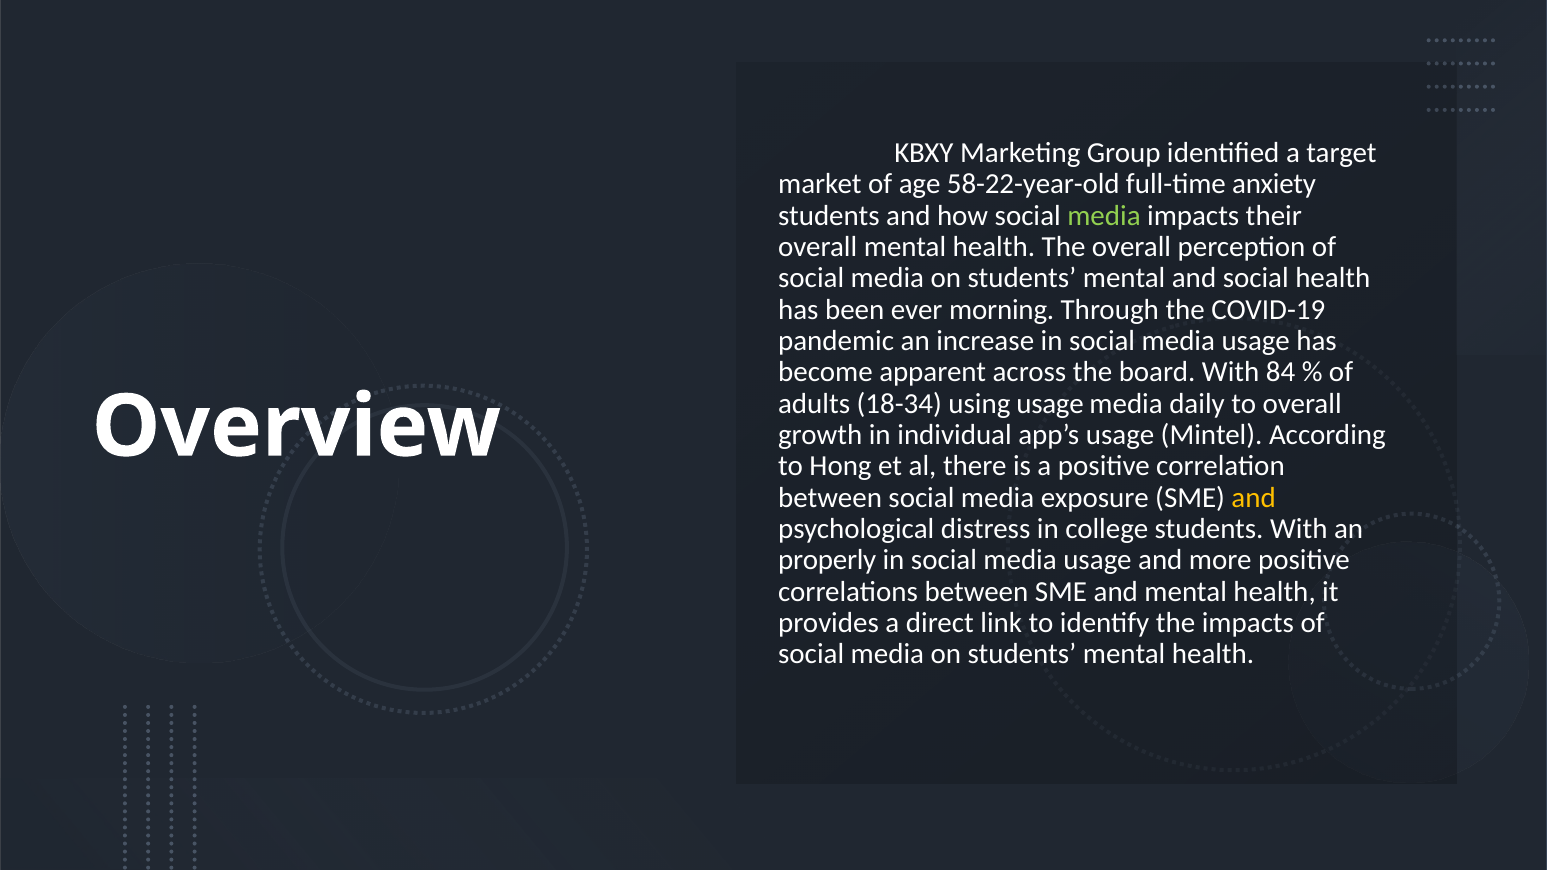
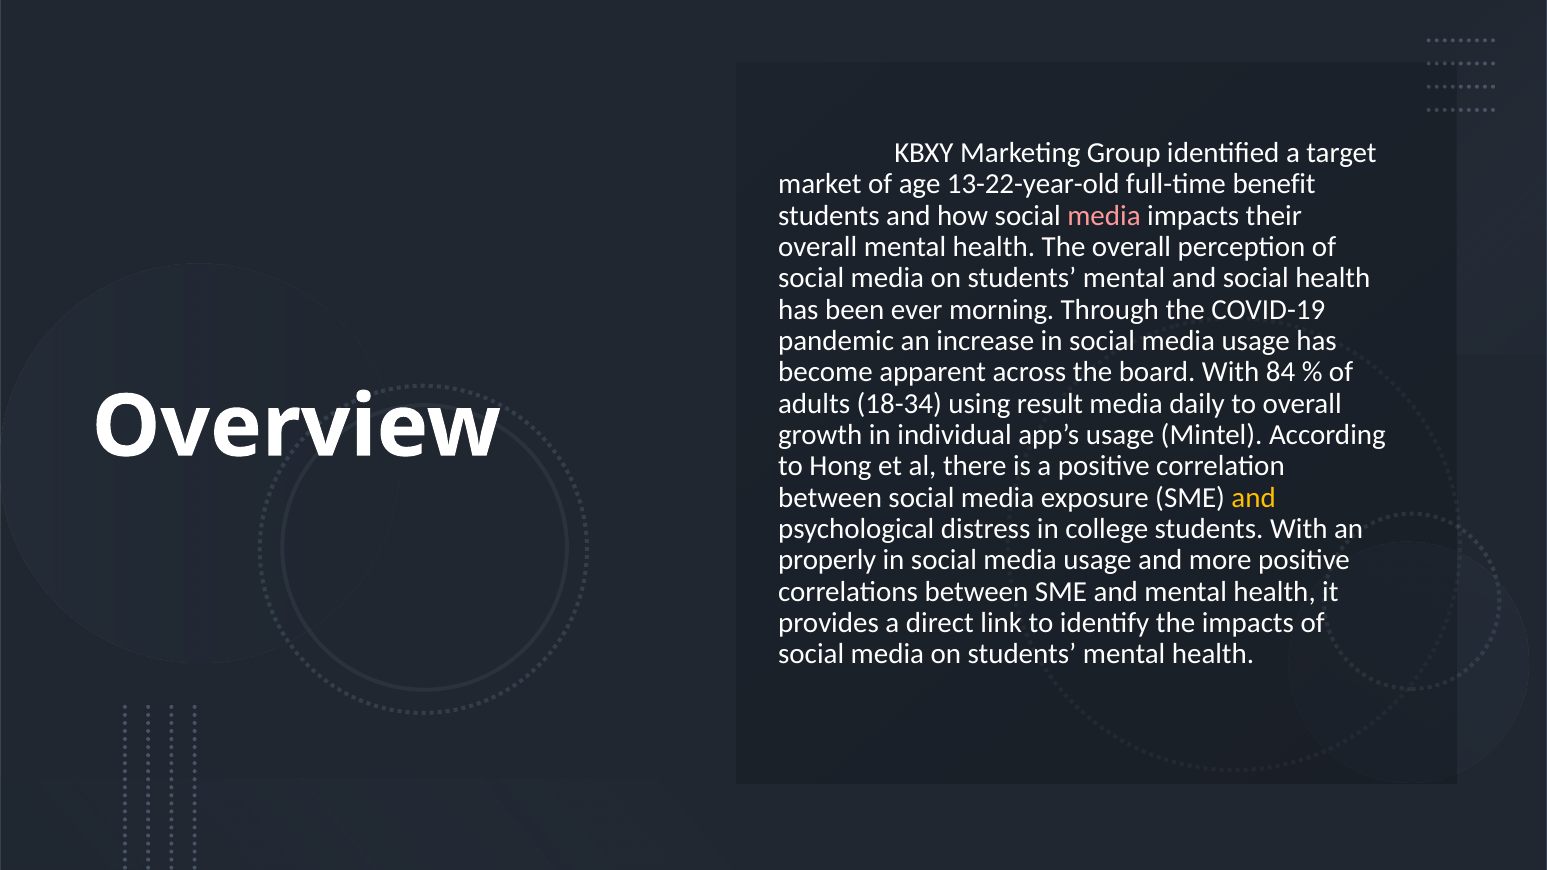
58-22-year-old: 58-22-year-old -> 13-22-year-old (1033, 184)
anxiety: anxiety -> benefit (1274, 184)
media colour: light green -> pink (1104, 216)
using usage: usage -> result (1050, 404)
